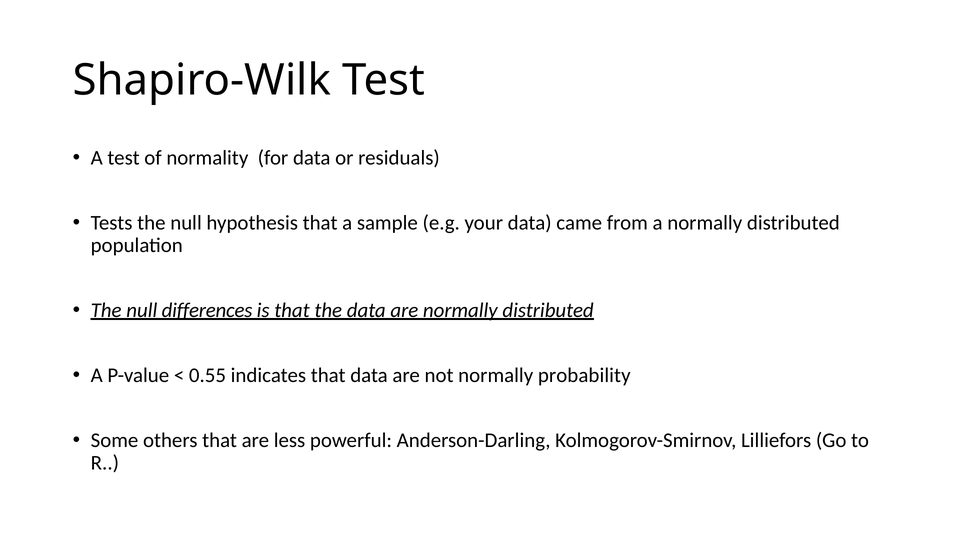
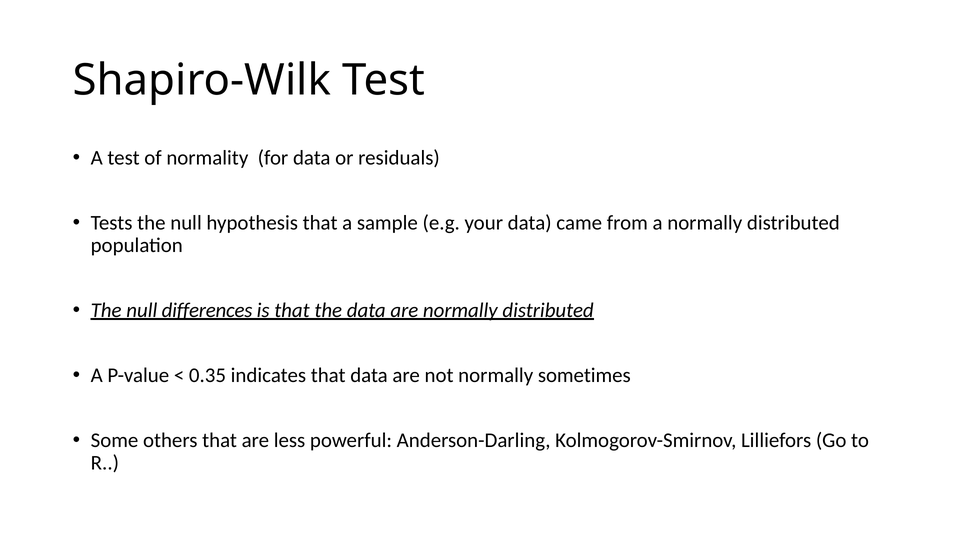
0.55: 0.55 -> 0.35 (207, 375)
probability: probability -> sometimes (584, 375)
